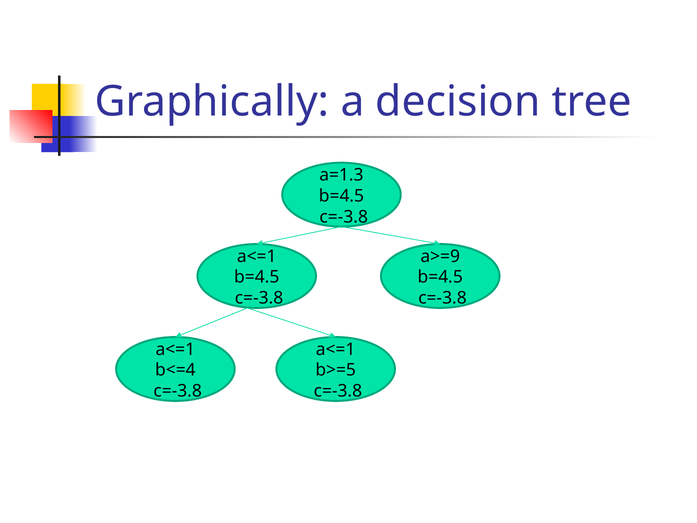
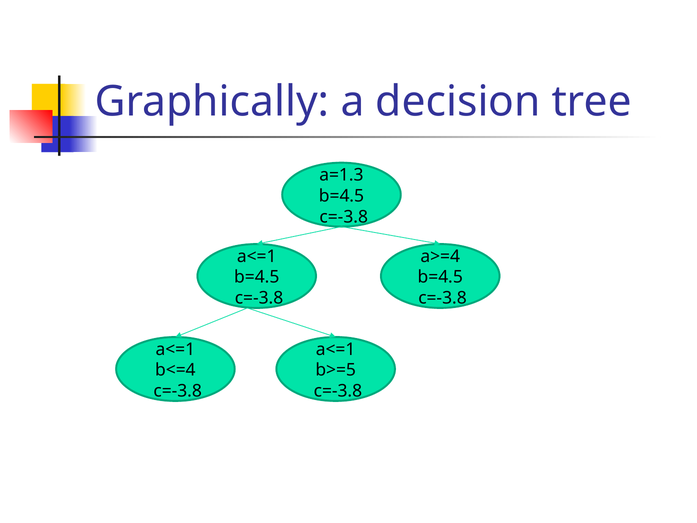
a>=9: a>=9 -> a>=4 (440, 256)
